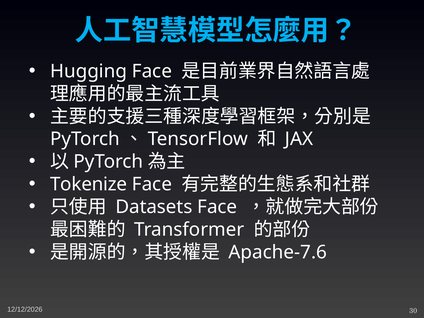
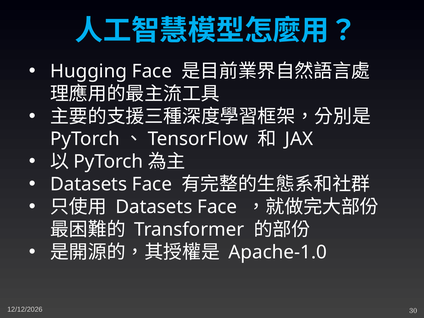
Tokenize: Tokenize -> Datasets (89, 184)
Apache-7.6: Apache-7.6 -> Apache-1.0 (278, 252)
